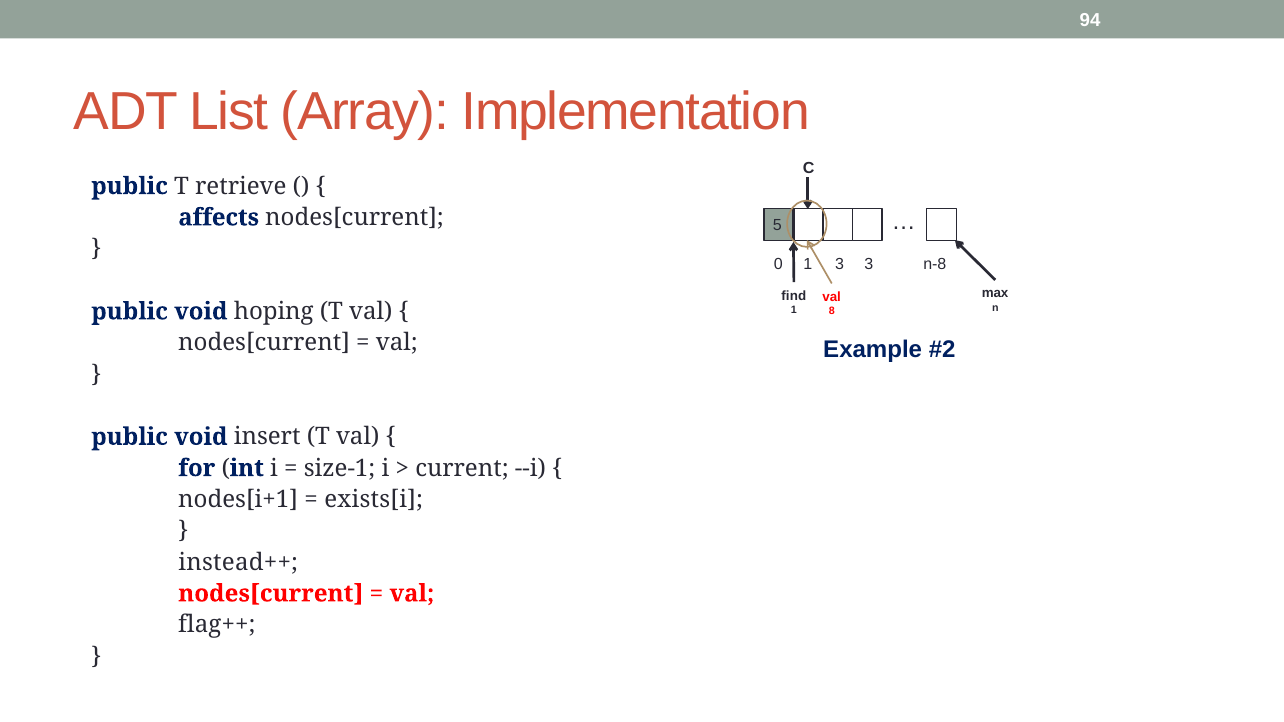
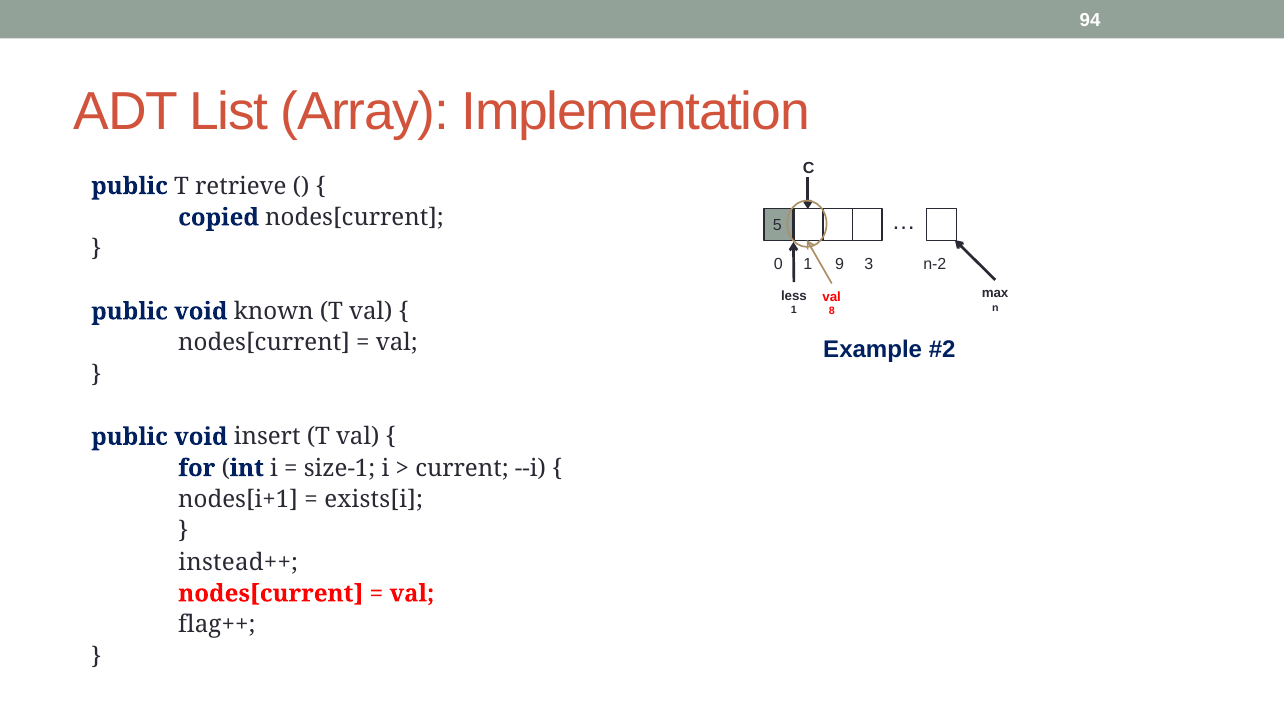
affects: affects -> copied (219, 218)
1 3: 3 -> 9 (840, 264)
n-8: n-8 -> n-2 (935, 264)
find: find -> less (794, 296)
hoping: hoping -> known (274, 312)
